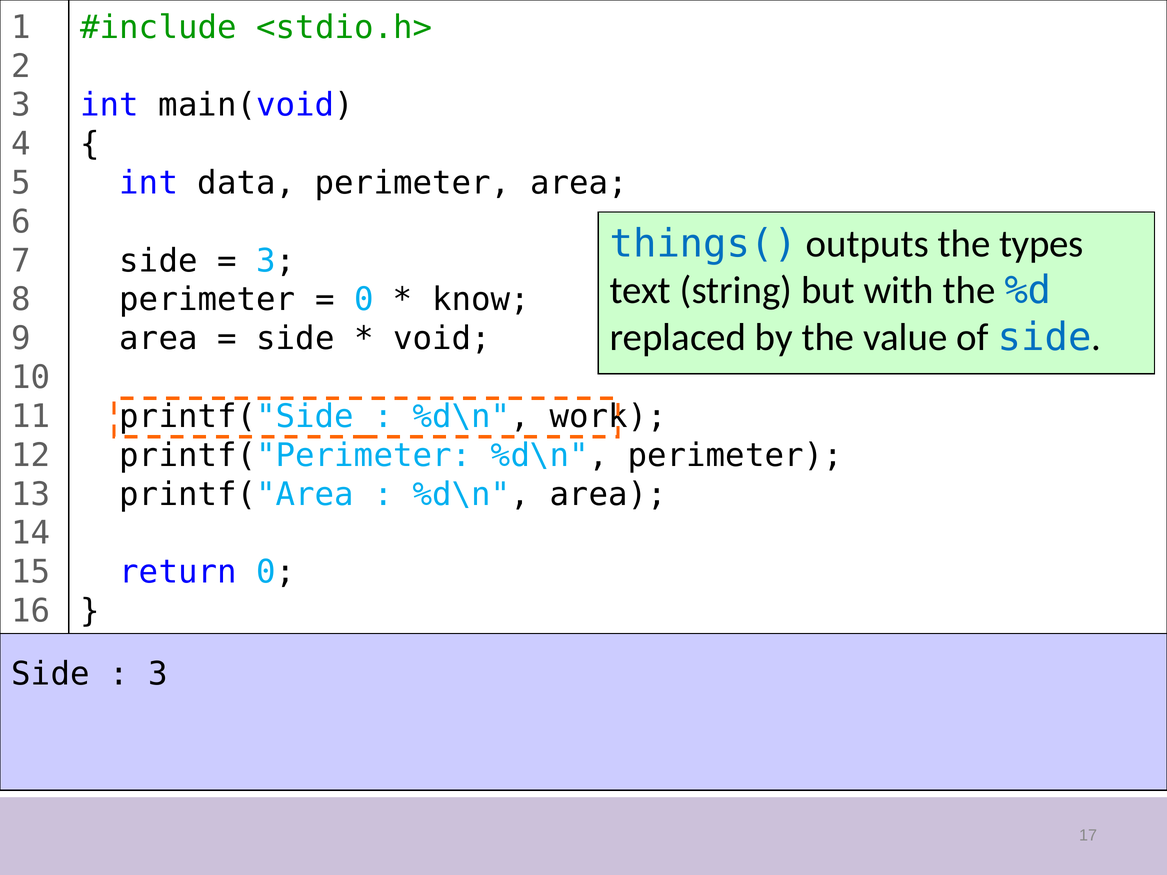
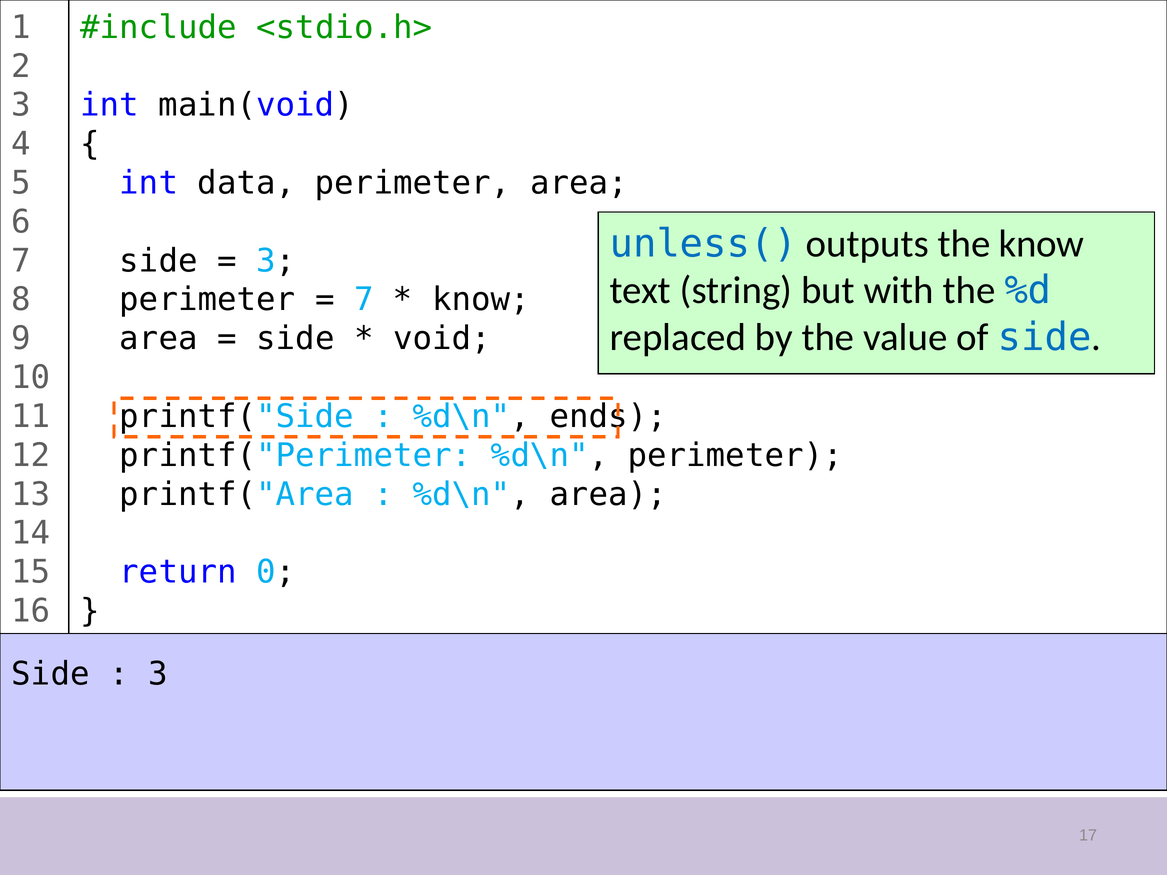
things(: things( -> unless( (703, 244)
the types: types -> know (1042, 244)
0: 0 -> 7 (364, 300)
work: work -> ends (608, 417)
